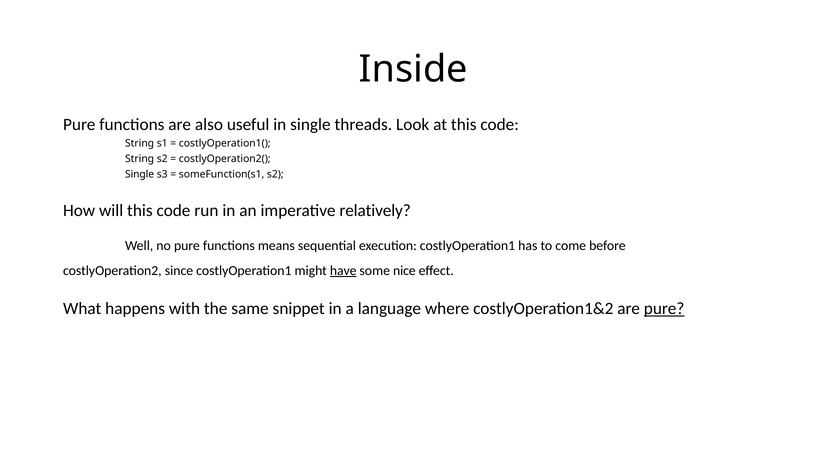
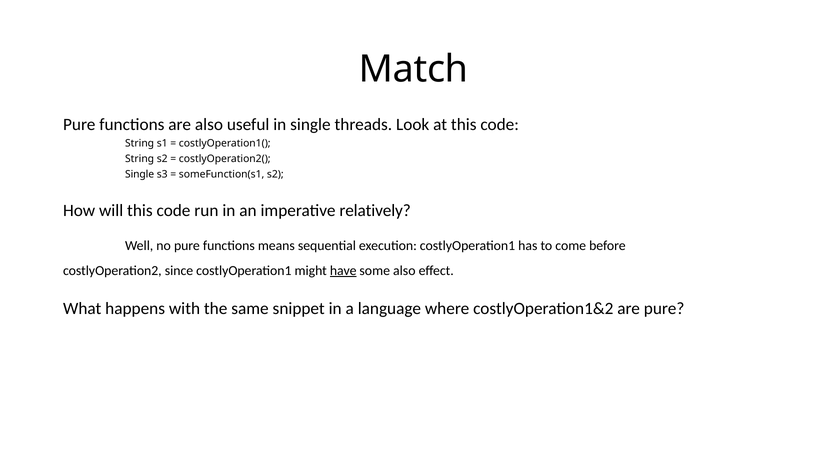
Inside: Inside -> Match (414, 69)
some nice: nice -> also (404, 271)
pure underline: present -> none (664, 309)
